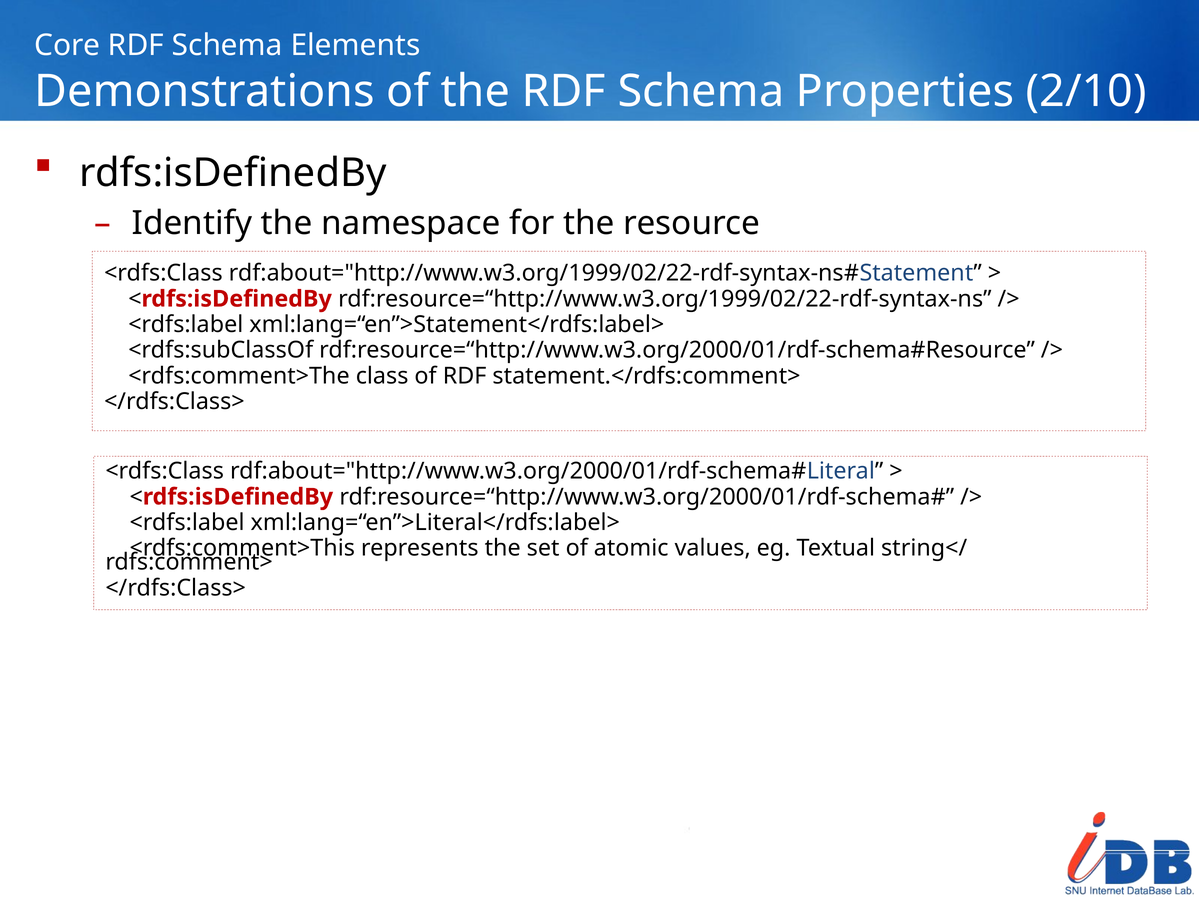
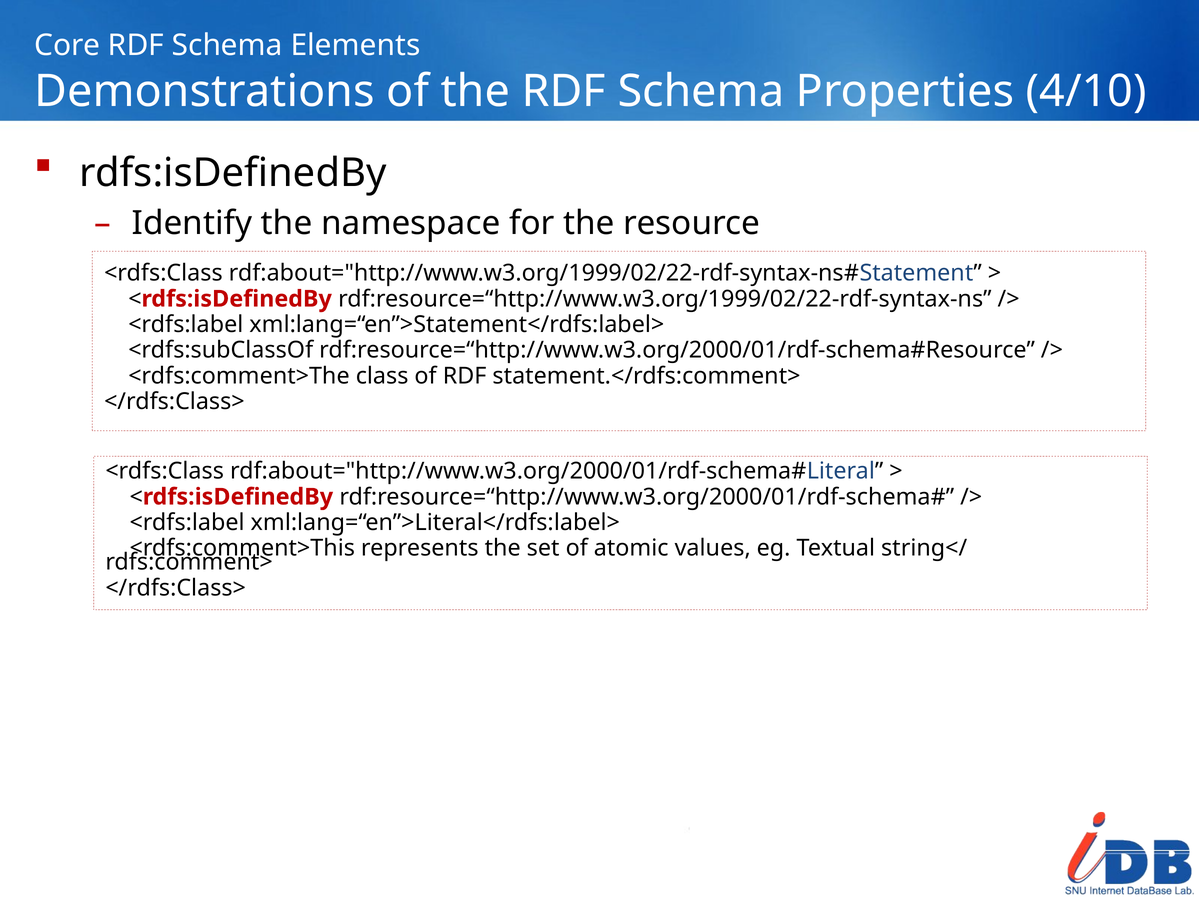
2/10: 2/10 -> 4/10 (1086, 91)
